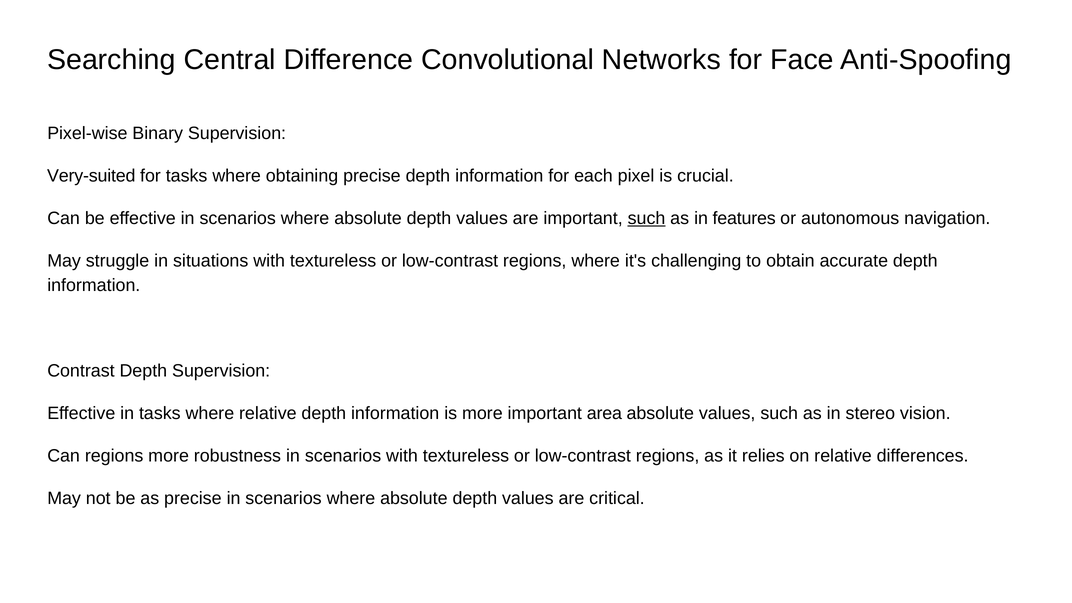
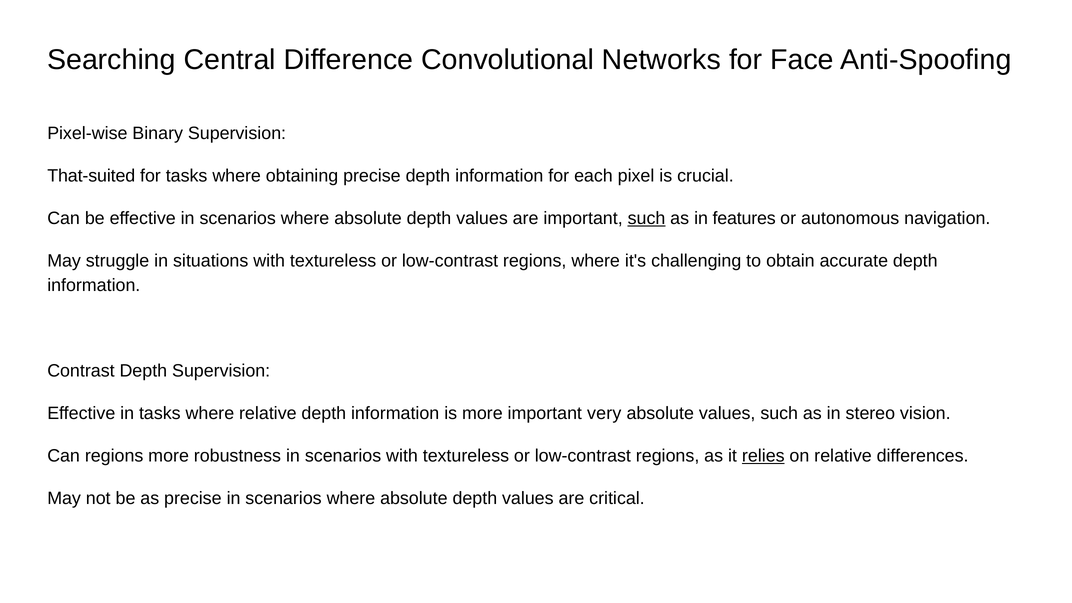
Very-suited: Very-suited -> That-suited (91, 176)
area: area -> very (604, 413)
relies underline: none -> present (763, 456)
